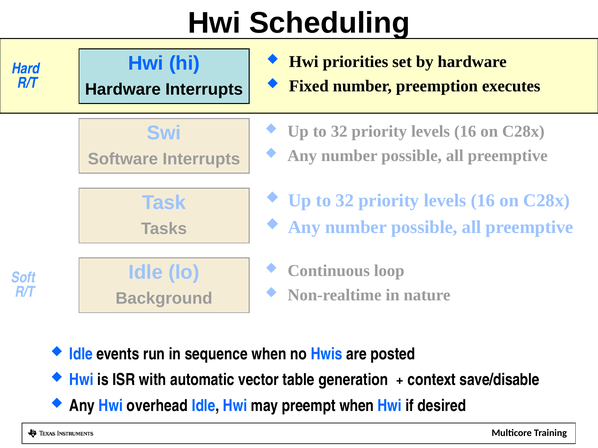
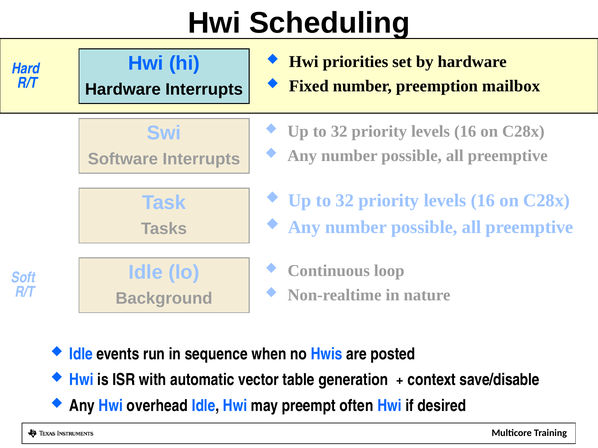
executes: executes -> mailbox (511, 86)
preempt when: when -> often (356, 406)
